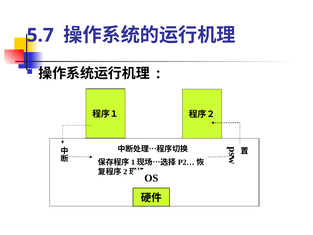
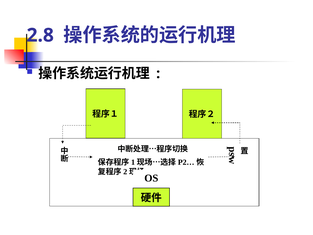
5.7: 5.7 -> 2.8 (40, 35)
